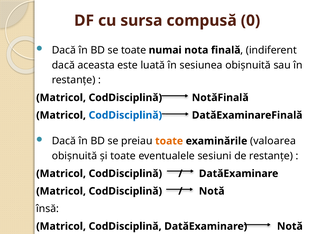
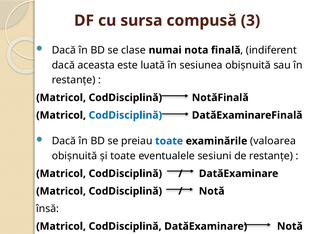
0: 0 -> 3 (250, 21)
se toate: toate -> clase (133, 50)
toate colour: orange -> blue (169, 141)
